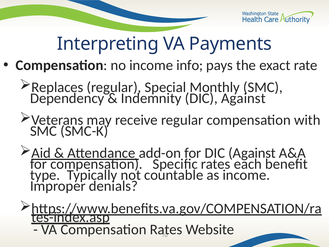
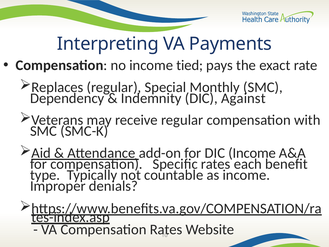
info: info -> tied (190, 65)
for DIC Against: Against -> Income (252, 153)
